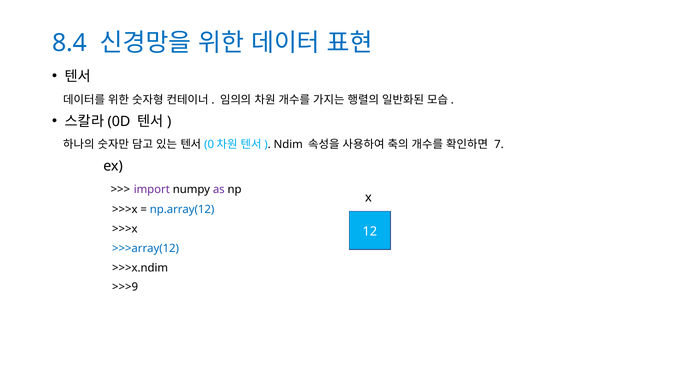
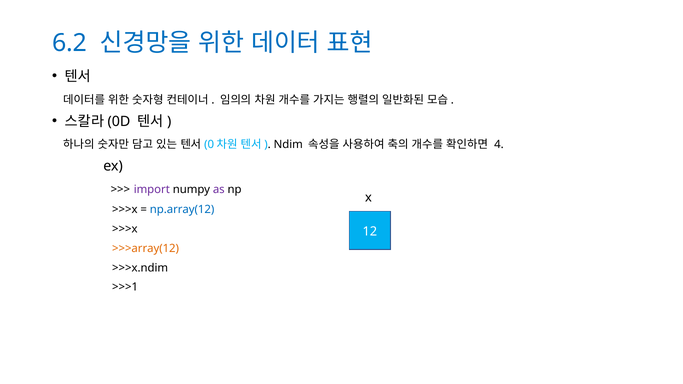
8.4: 8.4 -> 6.2 (70, 43)
7: 7 -> 4 (499, 145)
>>>array(12 colour: blue -> orange (146, 249)
>>>9: >>>9 -> >>>1 (125, 287)
